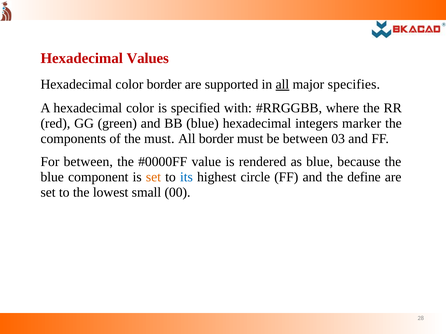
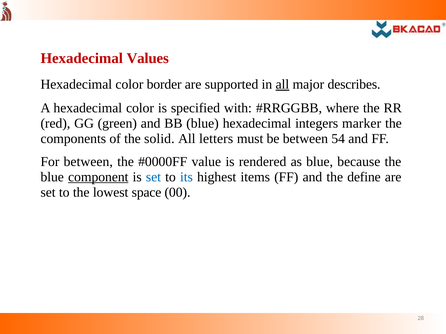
specifies: specifies -> describes (354, 85)
the must: must -> solid (159, 139)
All border: border -> letters (216, 139)
03: 03 -> 54 (338, 139)
component underline: none -> present (98, 177)
set colour: orange -> blue (153, 177)
circle: circle -> items (255, 177)
small: small -> space (147, 193)
